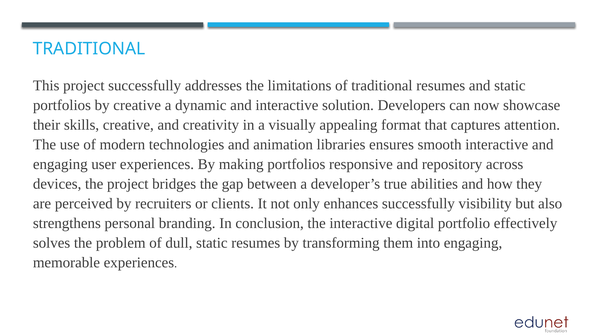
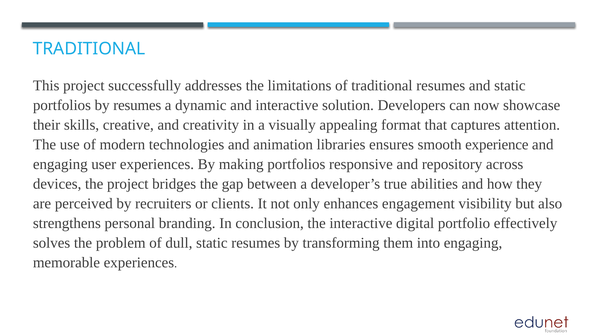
by creative: creative -> resumes (137, 105)
smooth interactive: interactive -> experience (497, 144)
enhances successfully: successfully -> engagement (418, 204)
